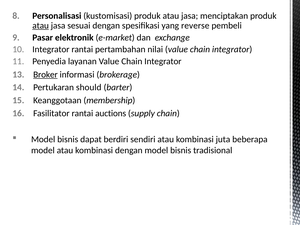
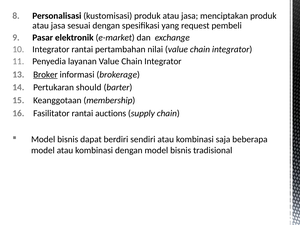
atau underline: present -> none (41, 26)
reverse: reverse -> request (195, 26)
juta: juta -> saja (223, 139)
